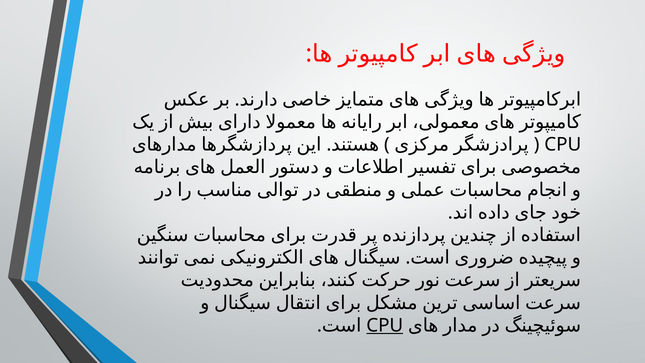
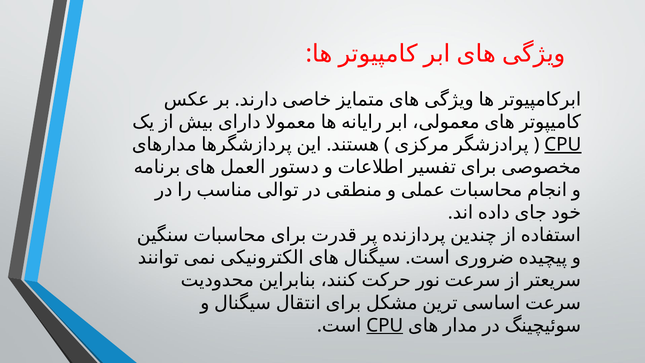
CPU underline: none -> present (563, 145)
